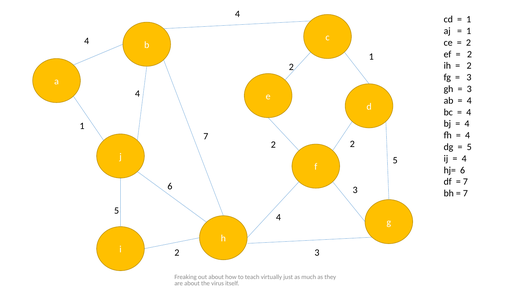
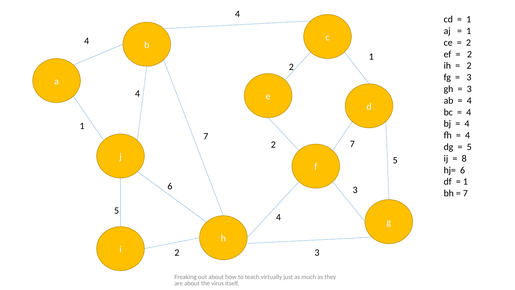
2 2: 2 -> 7 (352, 144)
4: 4 -> 8 (464, 158)
7: 7 -> 1 (465, 182)
